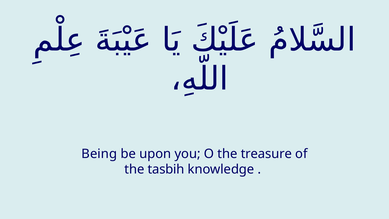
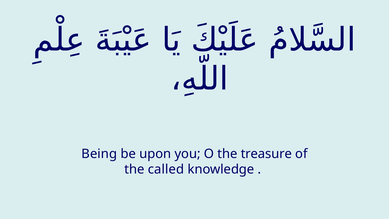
tasbih: tasbih -> called (166, 169)
